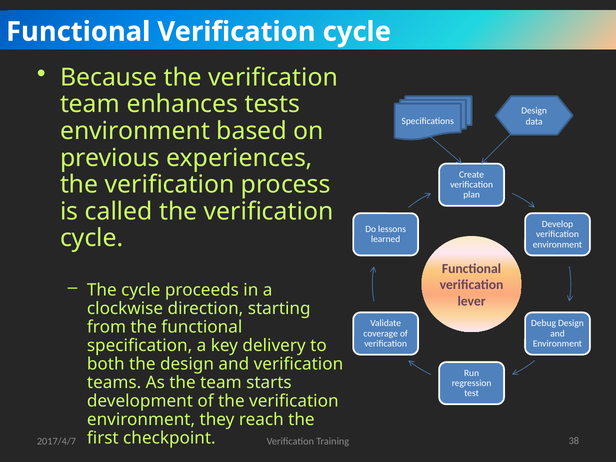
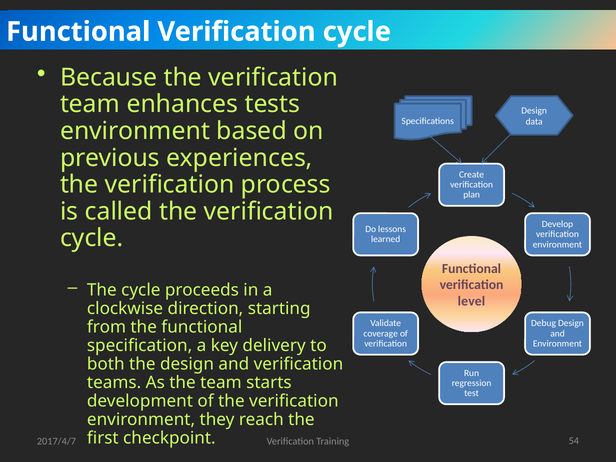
lever: lever -> level (471, 301)
38: 38 -> 54 (574, 441)
